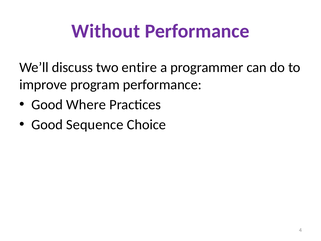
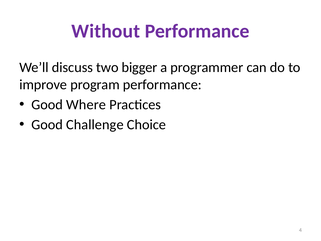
entire: entire -> bigger (139, 67)
Sequence: Sequence -> Challenge (95, 124)
